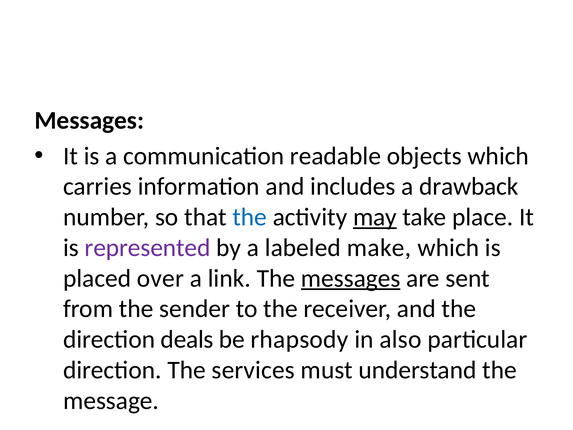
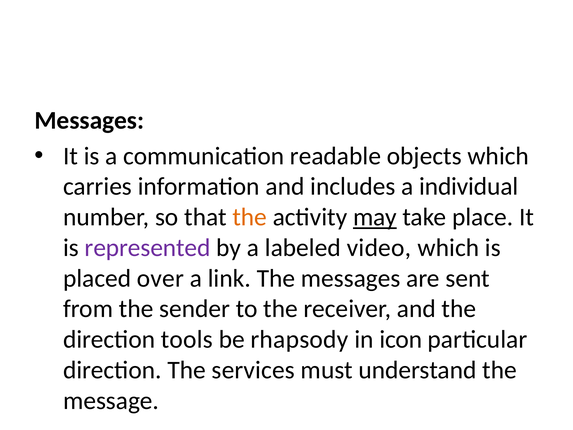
drawback: drawback -> individual (469, 186)
the colour: blue -> orange (250, 217)
make: make -> video (379, 248)
messages underline: present -> none (351, 278)
deals: deals -> tools (187, 339)
also: also -> icon (401, 339)
